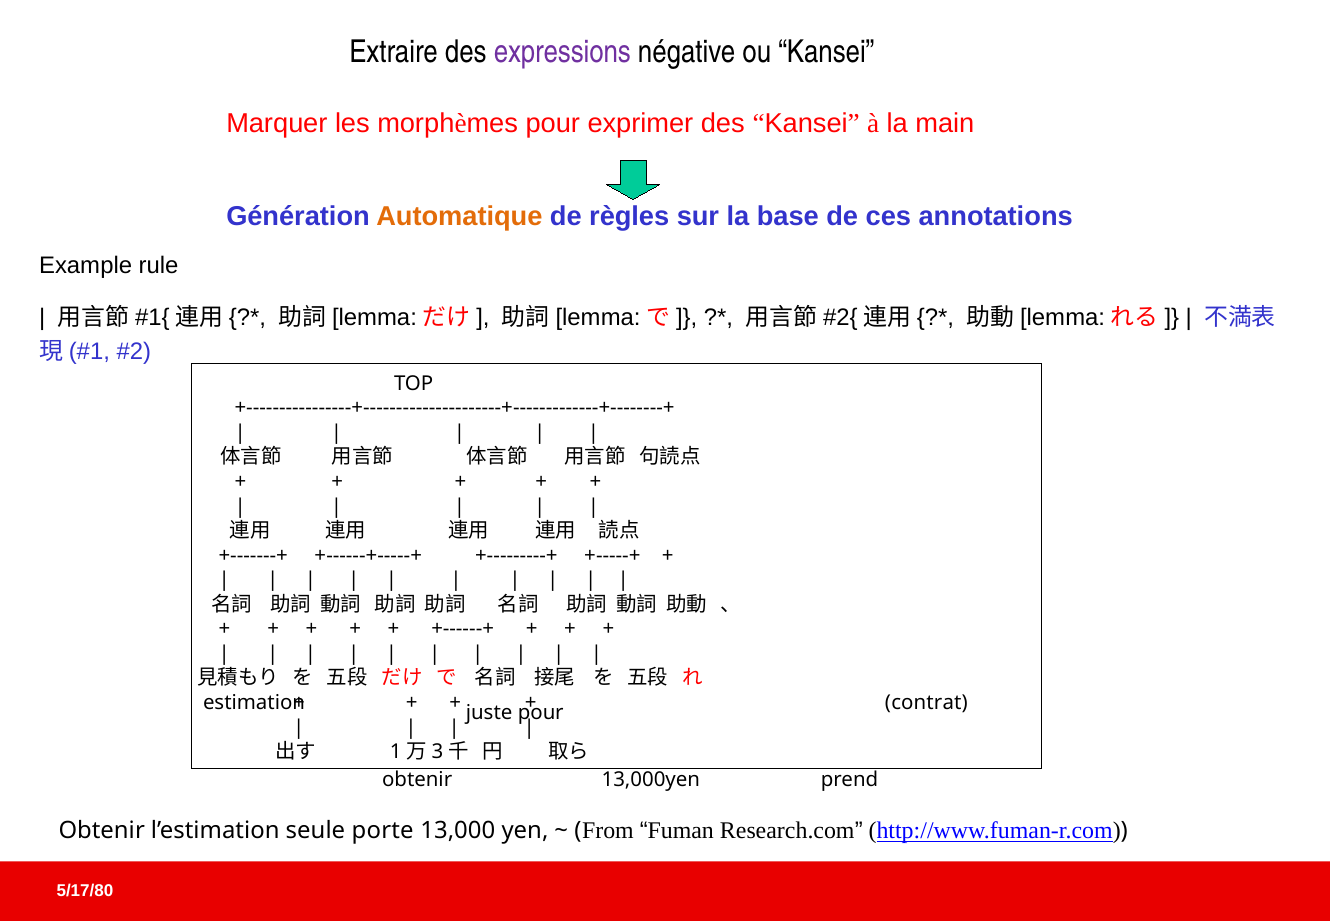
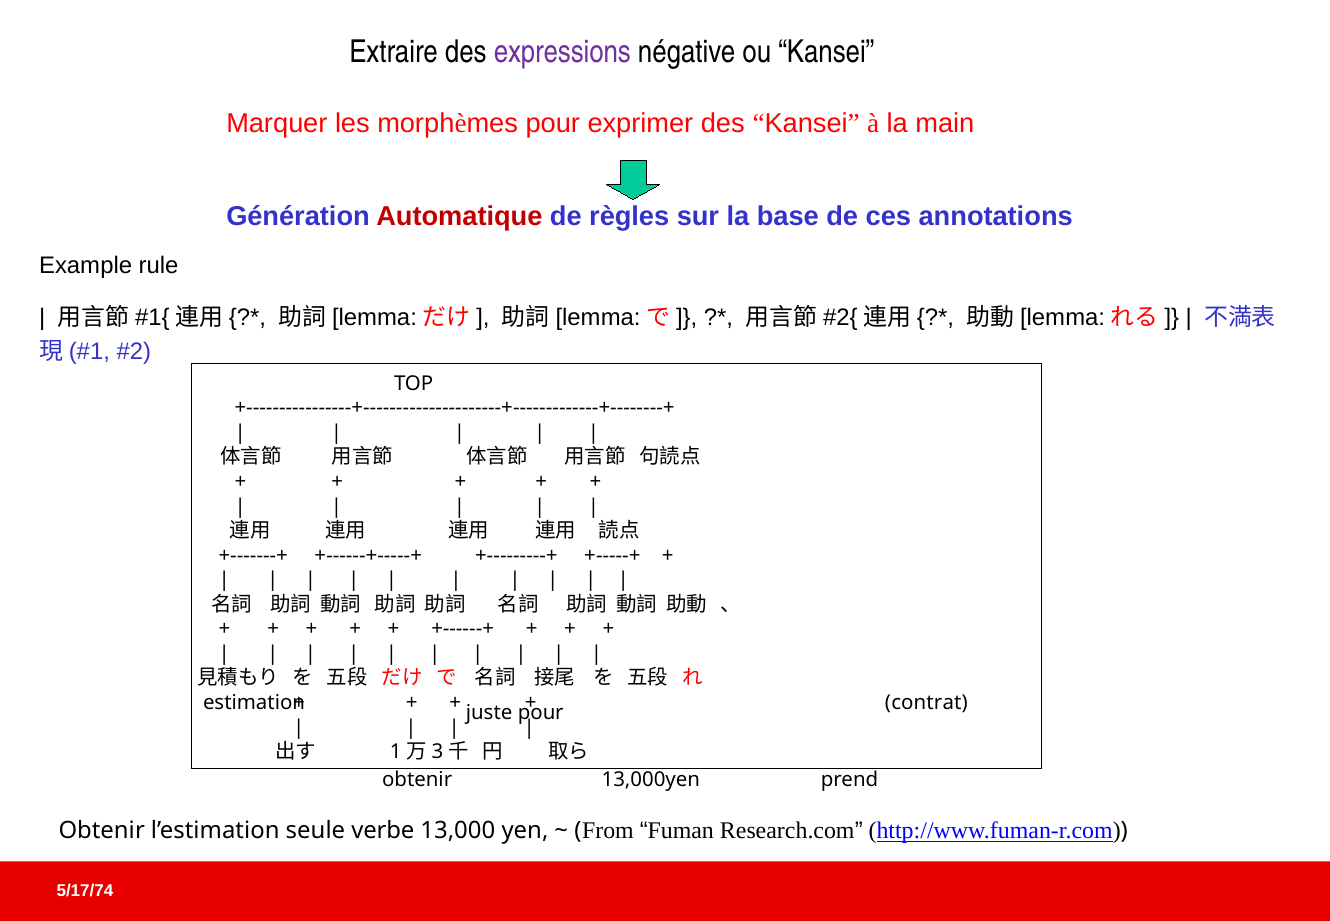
Automatique colour: orange -> red (459, 216)
porte: porte -> verbe (383, 830)
5/17/80: 5/17/80 -> 5/17/74 (85, 890)
